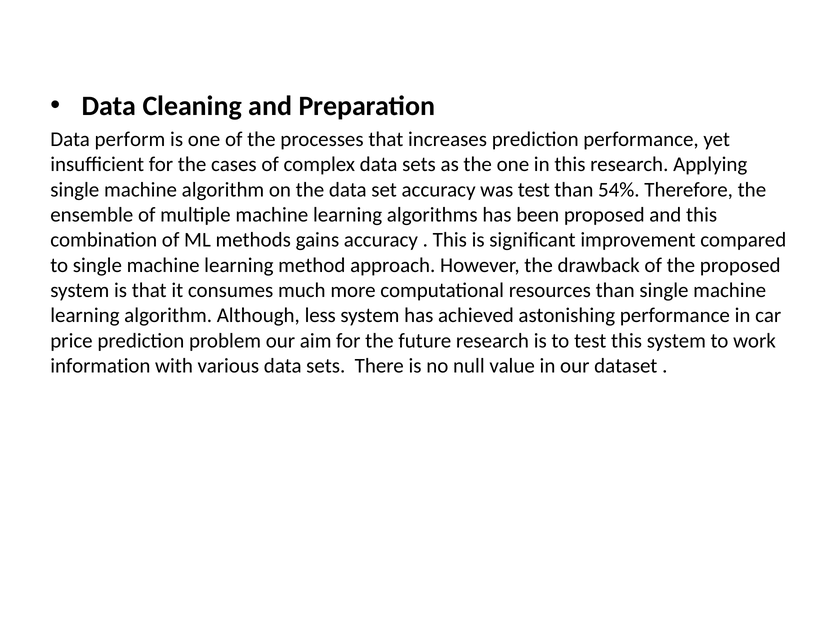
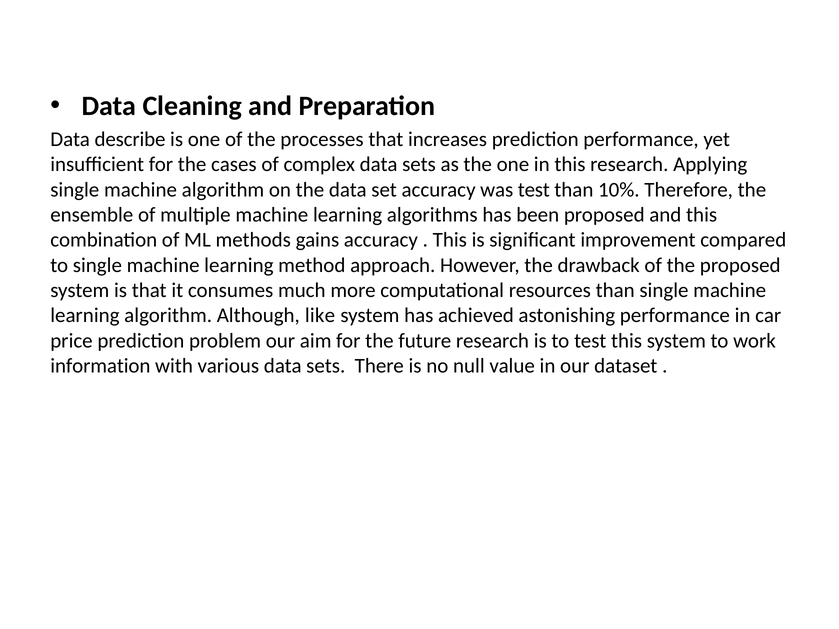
perform: perform -> describe (130, 139)
54%: 54% -> 10% (619, 190)
less: less -> like (320, 316)
